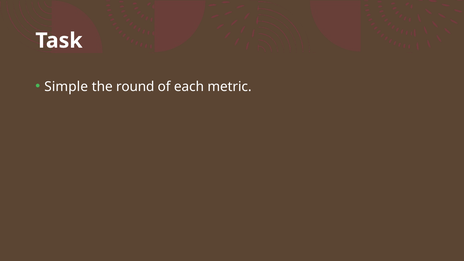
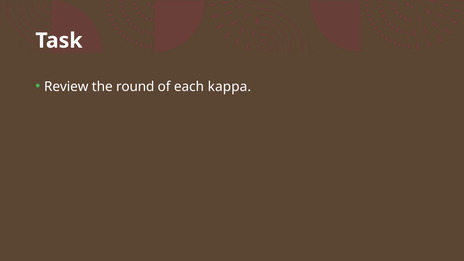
Simple: Simple -> Review (66, 87)
metric: metric -> kappa (229, 87)
